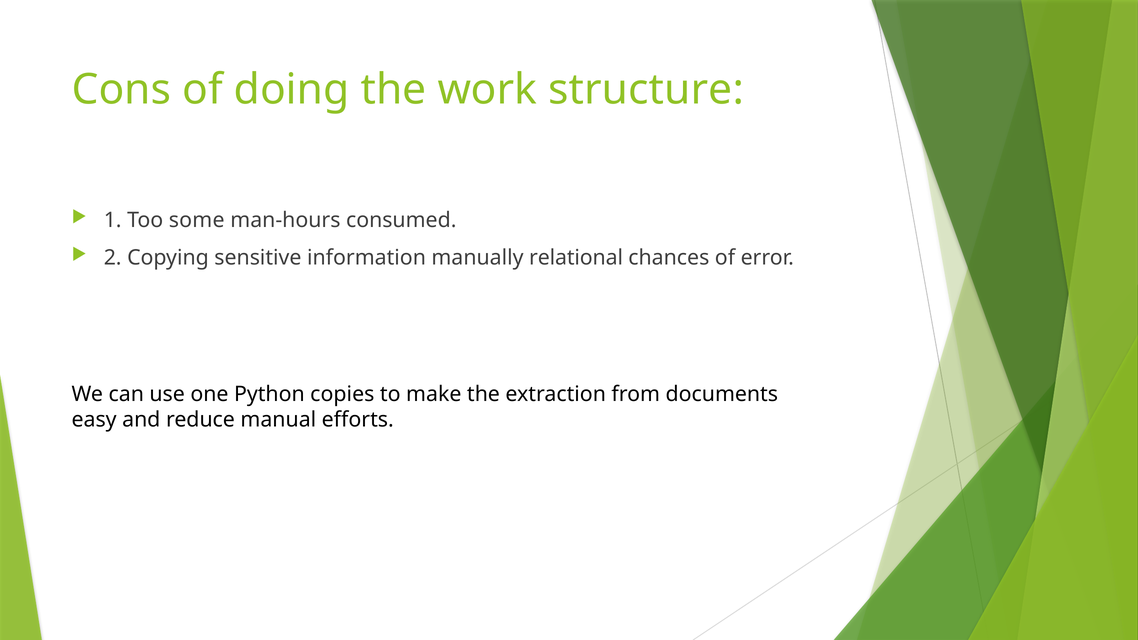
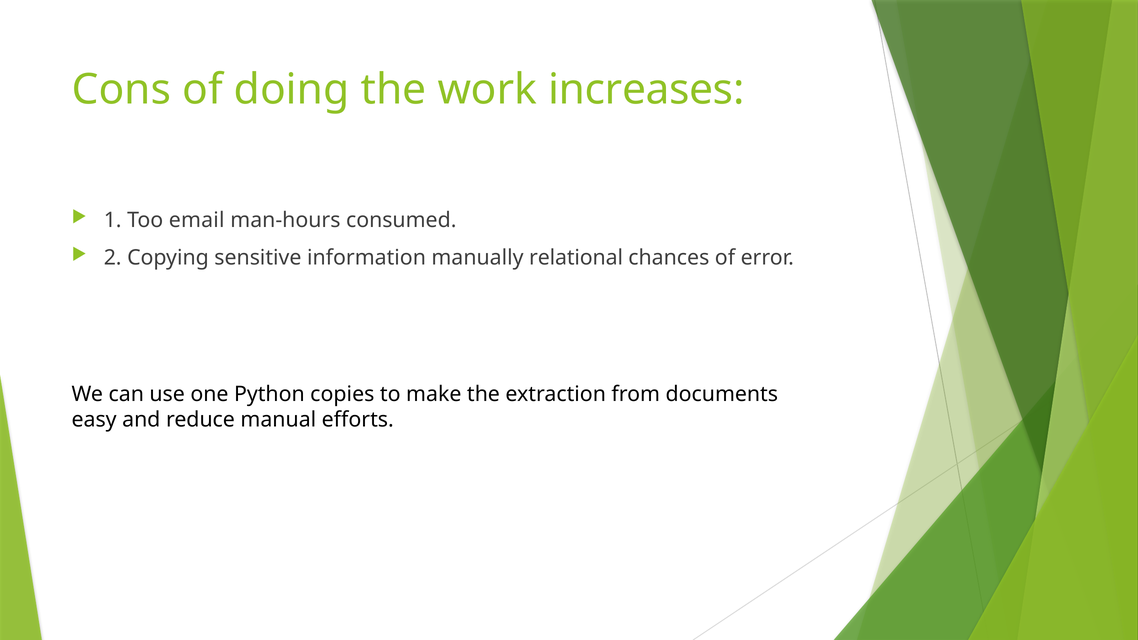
structure: structure -> increases (646, 90)
some: some -> email (197, 220)
